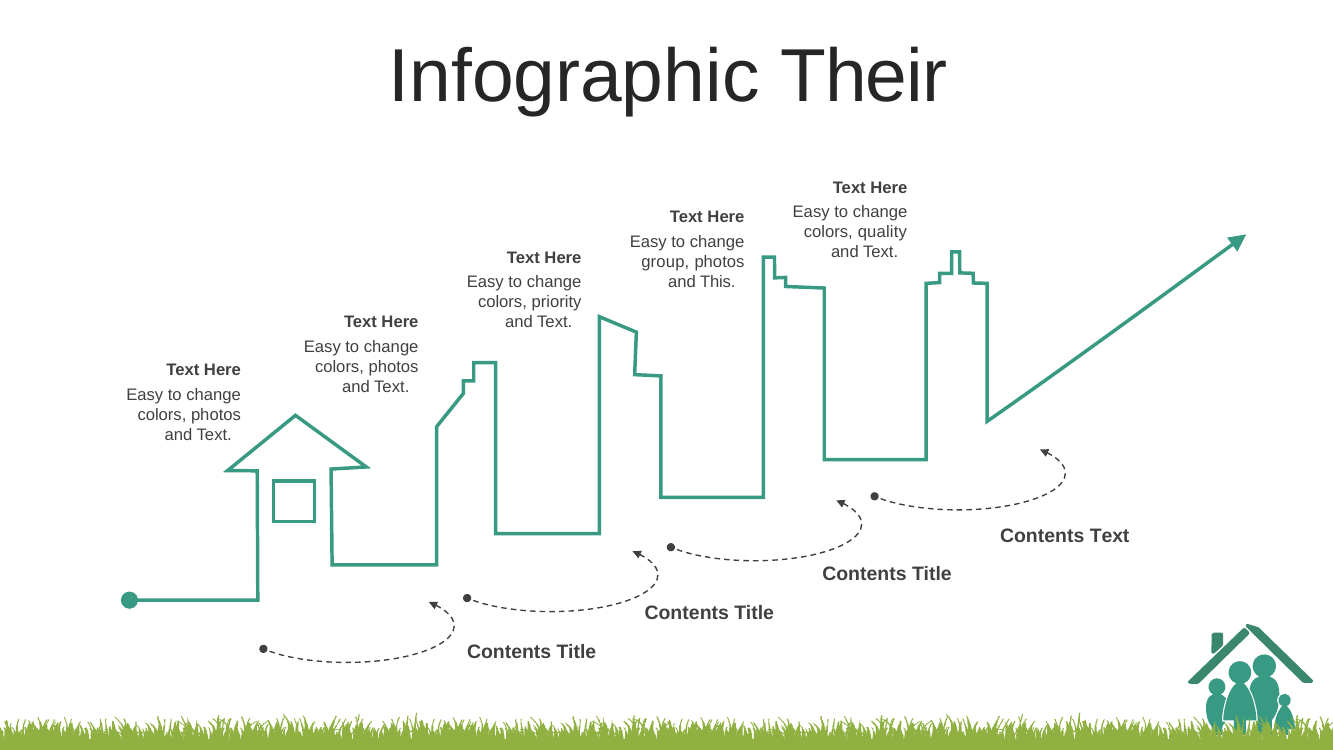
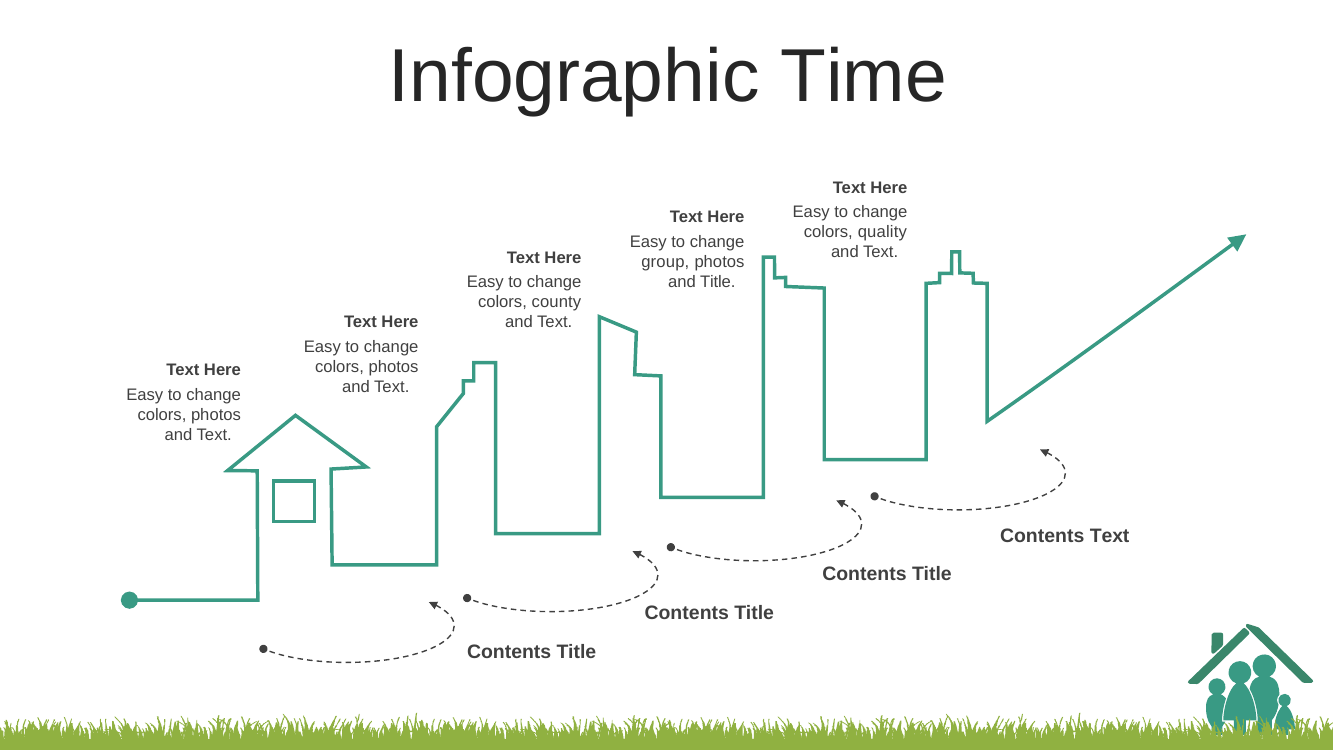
Their: Their -> Time (864, 76)
and This: This -> Title (718, 282)
priority: priority -> county (556, 302)
